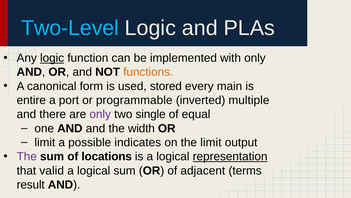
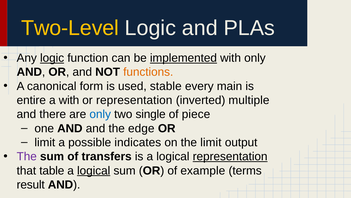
Two-Level colour: light blue -> yellow (70, 28)
implemented underline: none -> present (183, 58)
stored: stored -> stable (166, 86)
a port: port -> with (69, 100)
or programmable: programmable -> representation (134, 100)
only colour: purple -> blue (100, 114)
equal: equal -> piece (196, 114)
width: width -> edge (141, 128)
locations: locations -> transfers (107, 156)
valid: valid -> table (52, 170)
logical underline: none -> present (94, 170)
adjacent: adjacent -> example (203, 170)
